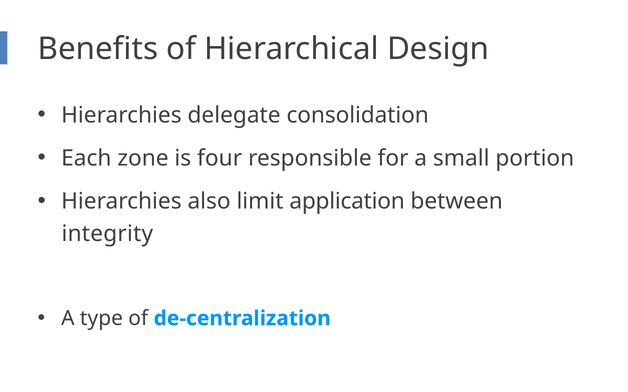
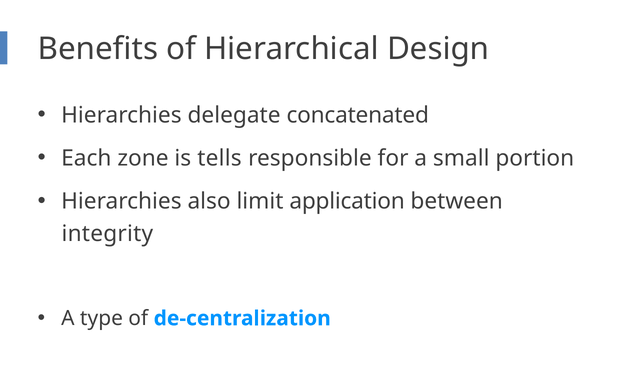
consolidation: consolidation -> concatenated (358, 115)
four: four -> tells (220, 158)
